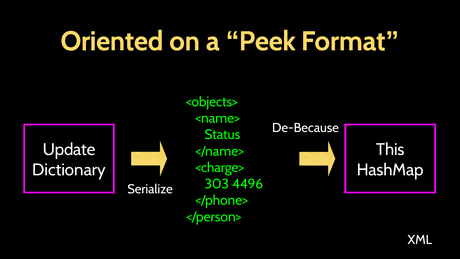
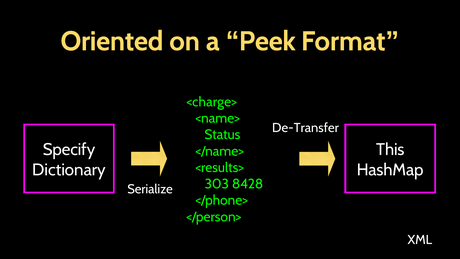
<objects>: <objects> -> <charge> (212, 102)
De-Because: De-Because -> De-Transfer (305, 128)
Update: Update -> Specify (69, 149)
<charge>: <charge> -> <results> (220, 167)
4496: 4496 -> 8428 (248, 184)
